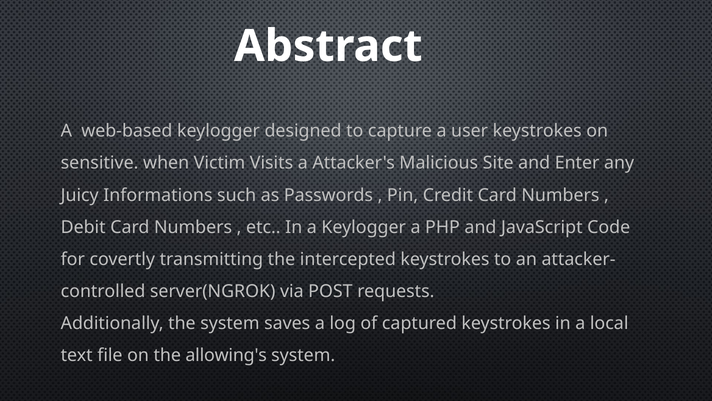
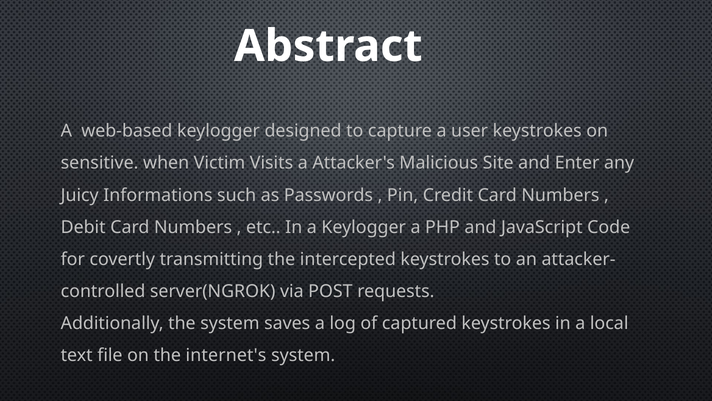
allowing's: allowing's -> internet's (226, 355)
